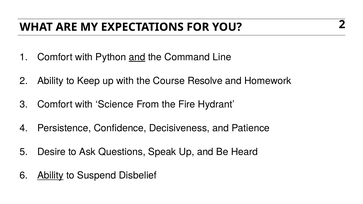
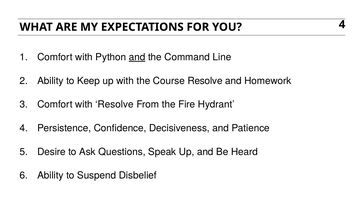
YOU 2: 2 -> 4 (342, 24)
with Science: Science -> Resolve (115, 104)
Ability underline: present -> none (50, 175)
